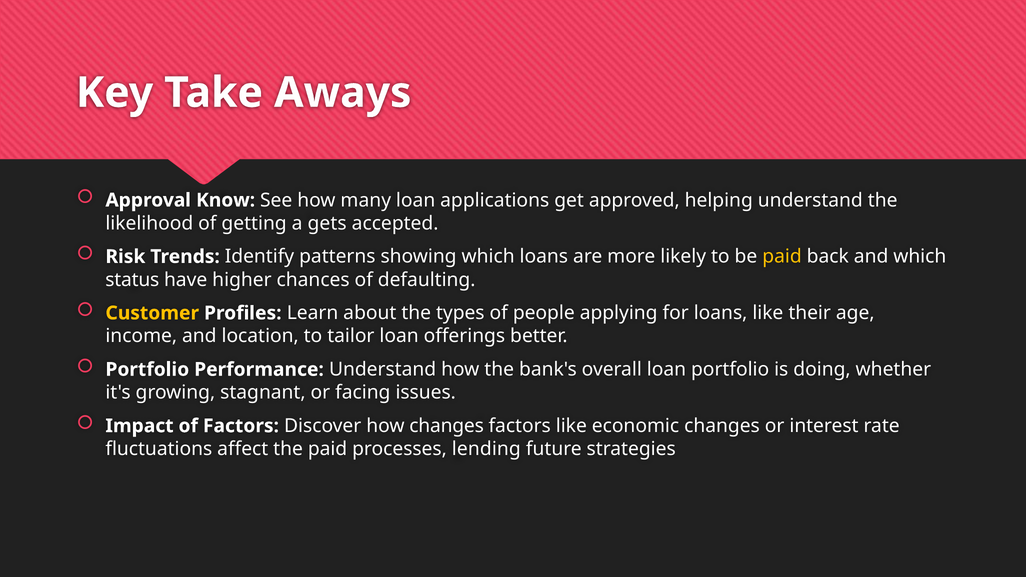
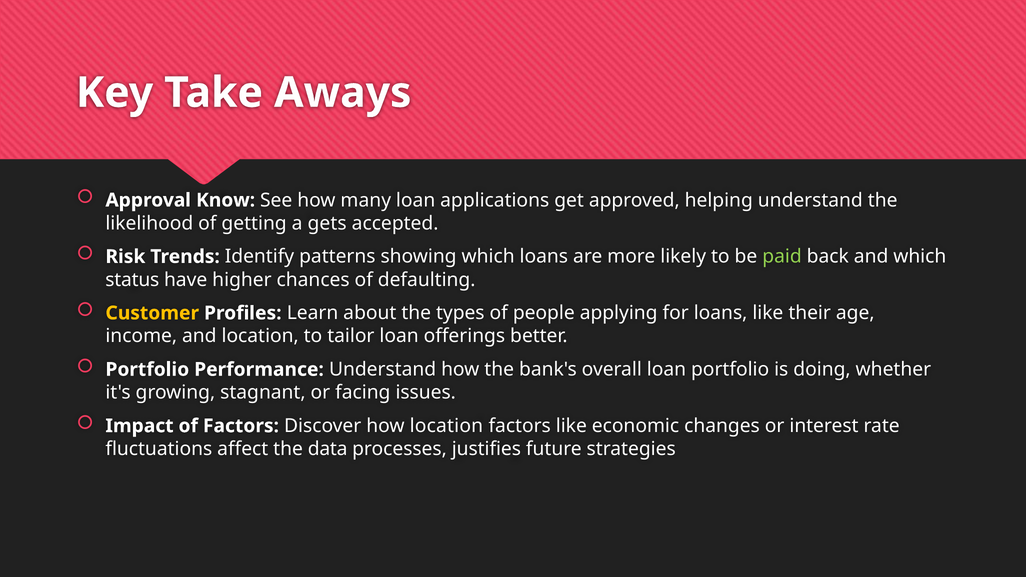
paid colour: yellow -> light green (782, 257)
how changes: changes -> location (446, 426)
the paid: paid -> data (328, 449)
lending: lending -> justifies (486, 449)
